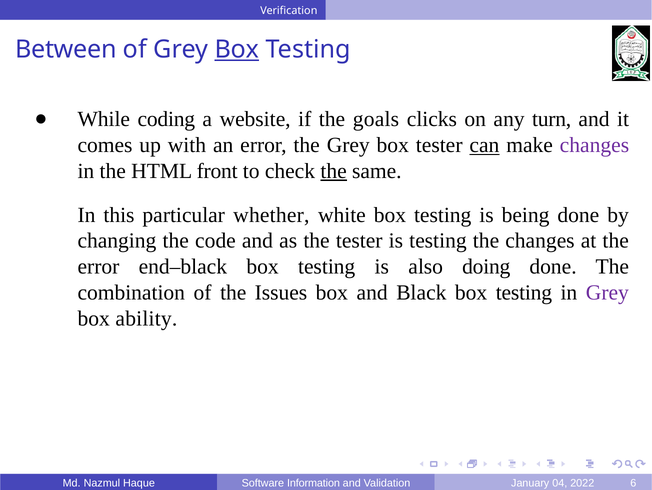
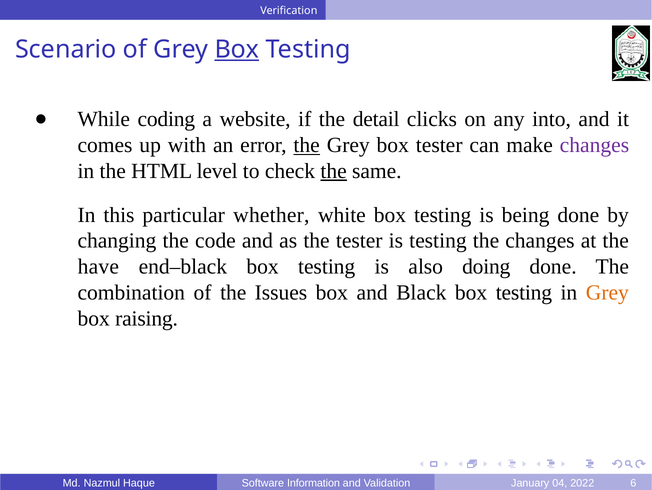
Between: Between -> Scenario (66, 49)
goals: goals -> detail (376, 119)
turn: turn -> into (552, 119)
the underline: none -> present (307, 145)
can underline: present -> none (484, 145)
front: front -> level (217, 171)
error: error -> have (98, 266)
Grey colour: purple -> orange (607, 292)
ability: ability -> raising (147, 318)
